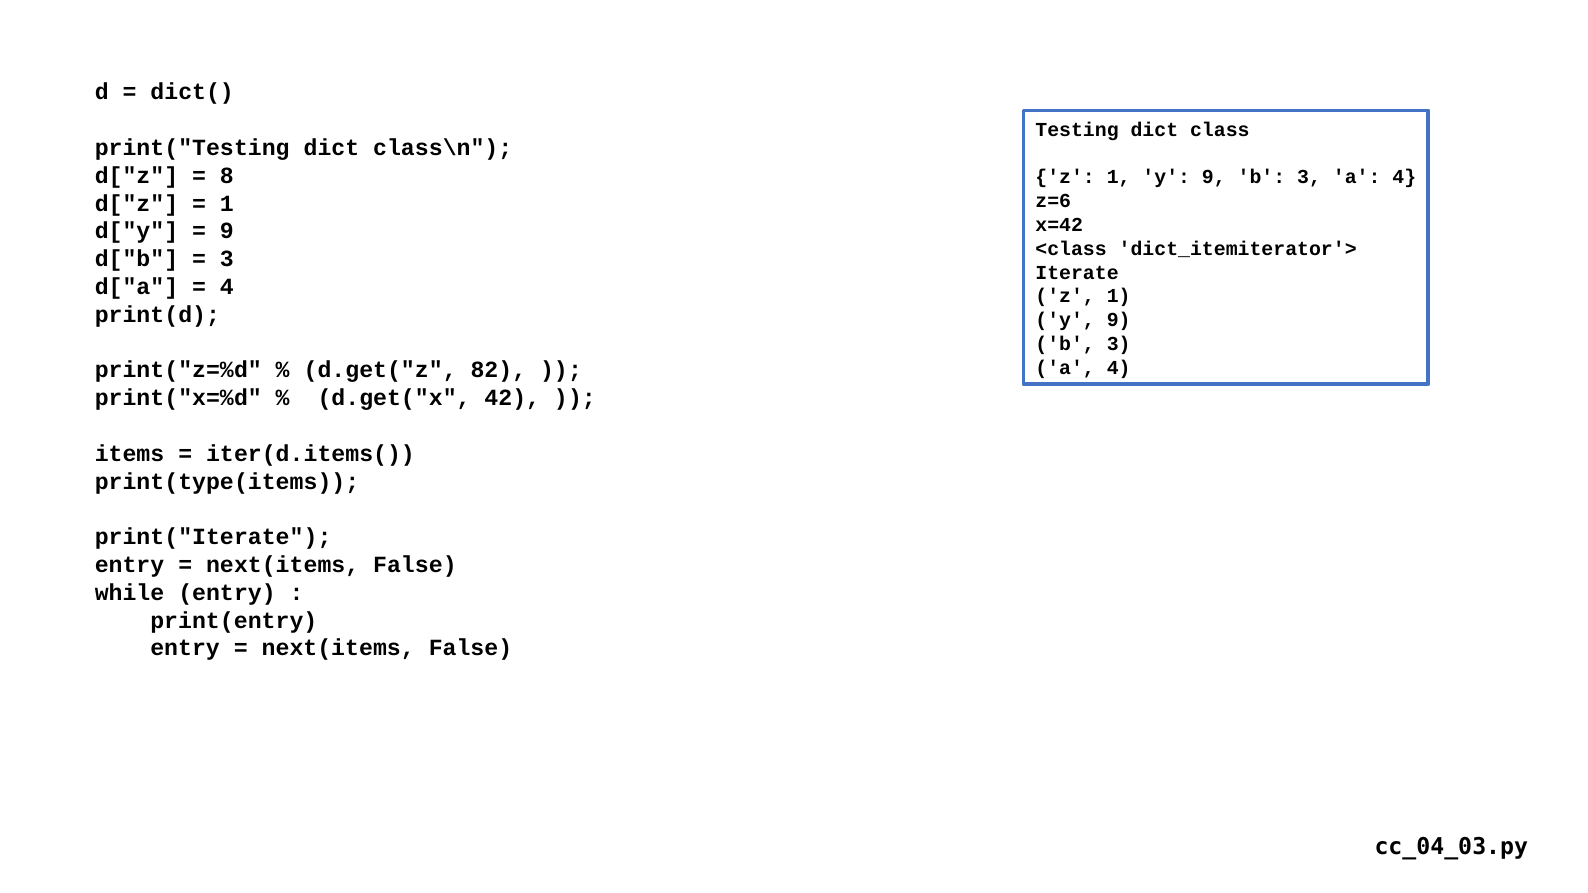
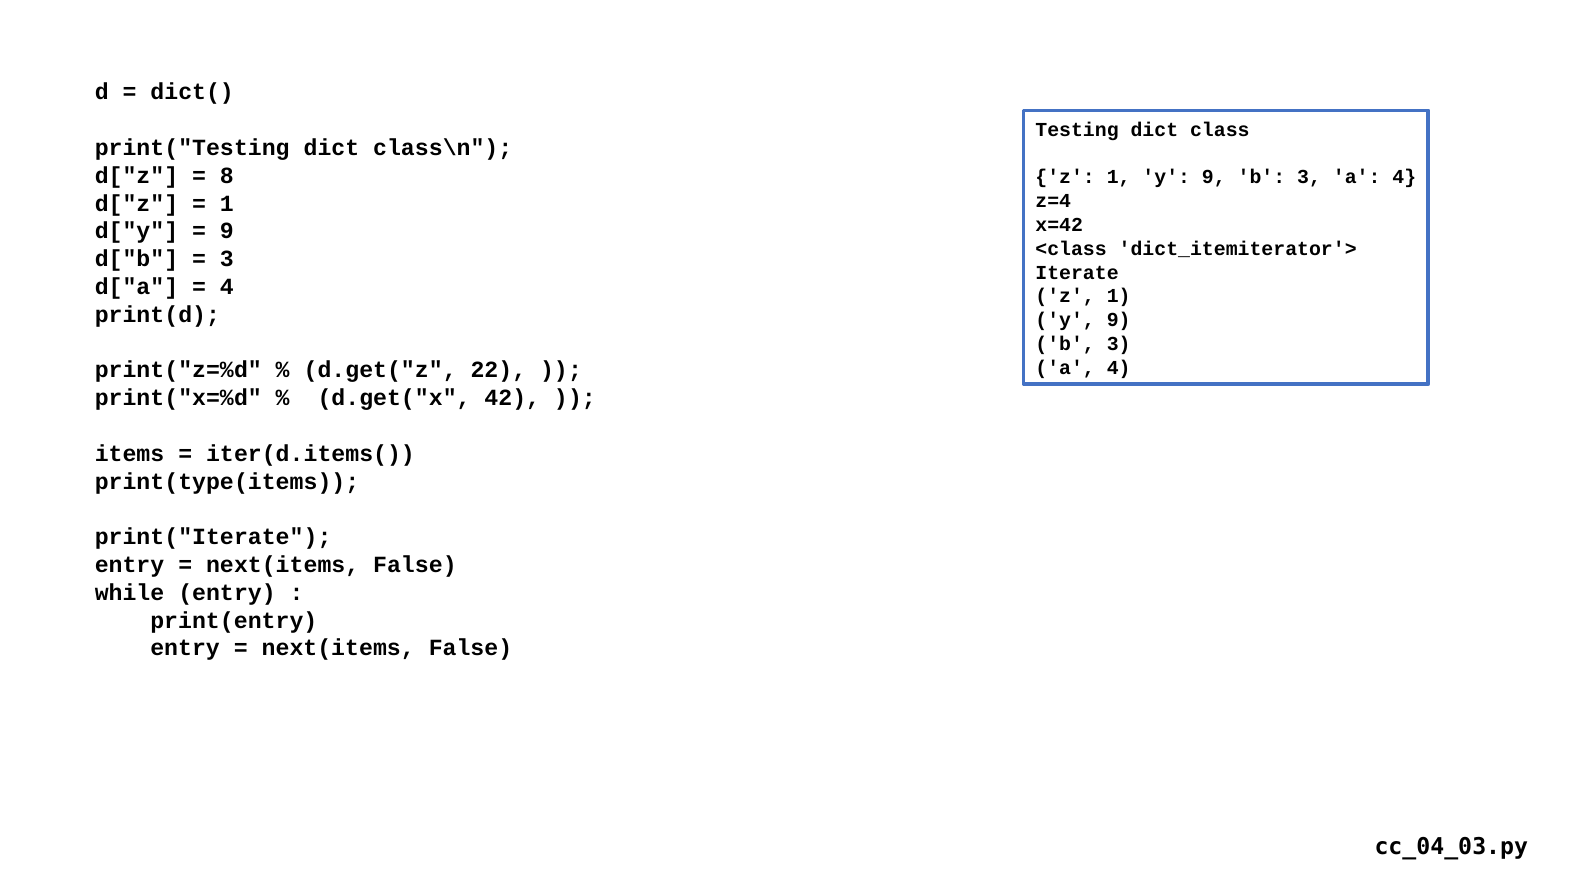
z=6: z=6 -> z=4 (1053, 201)
82: 82 -> 22 (498, 370)
